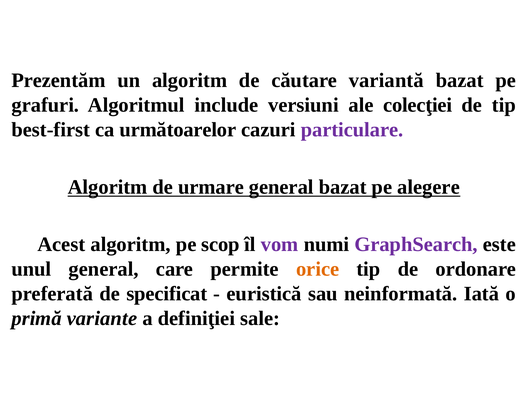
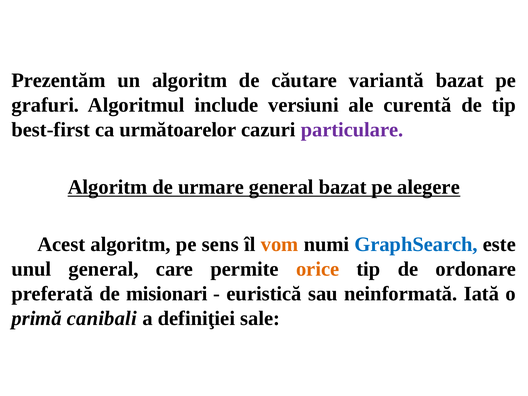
colecţiei: colecţiei -> curentă (417, 105)
scop: scop -> sens (220, 245)
vom colour: purple -> orange (280, 245)
GraphSearch colour: purple -> blue (416, 245)
specificat: specificat -> misionari (167, 294)
variante: variante -> canibali (102, 318)
